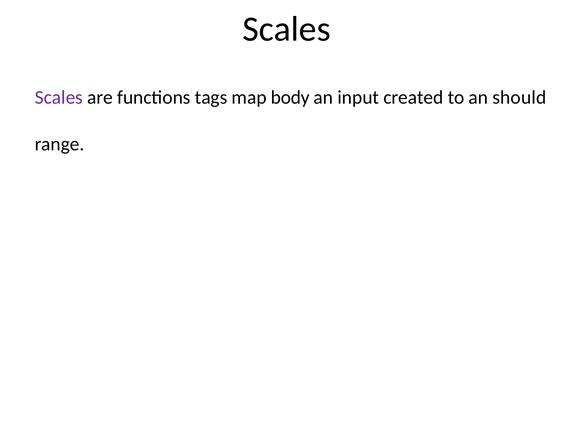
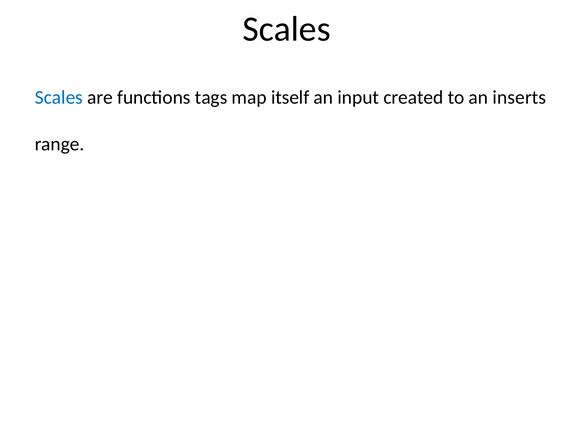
Scales colour: purple -> blue (59, 97)
body: body -> itself (290, 97)
should: should -> inserts (519, 97)
